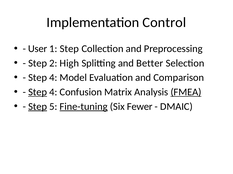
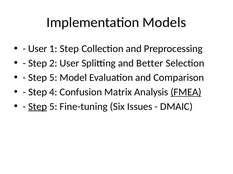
Control: Control -> Models (164, 23)
2 High: High -> User (69, 63)
4: 4 -> 5 (53, 78)
Step underline: present -> none (38, 92)
Fine-tuning underline: present -> none (84, 107)
Fewer: Fewer -> Issues (140, 107)
